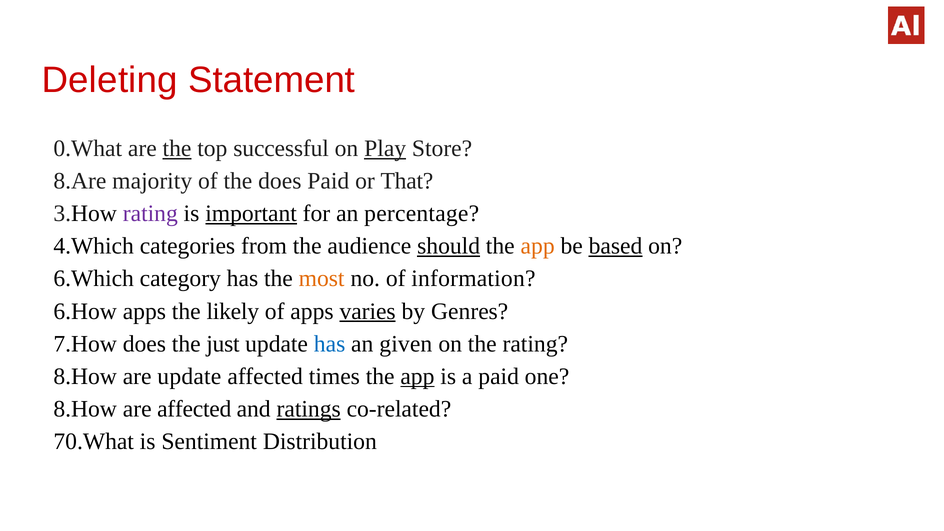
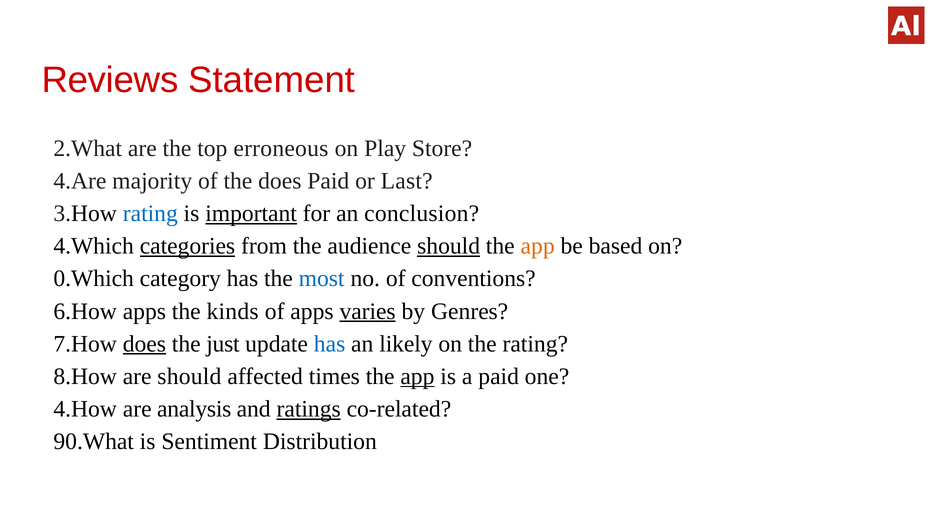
Deleting: Deleting -> Reviews (110, 80)
0.What: 0.What -> 2.What (88, 148)
the underline: present -> none (177, 148)
successful: successful -> erroneous (281, 148)
Play underline: present -> none (385, 148)
8.Are: 8.Are -> 4.Are (80, 181)
That: That -> Last (407, 181)
rating colour: purple -> blue (150, 214)
percentage: percentage -> conclusion (422, 214)
categories underline: none -> present (187, 246)
based underline: present -> none (615, 246)
6.Which: 6.Which -> 0.Which (94, 279)
most colour: orange -> blue (322, 279)
information: information -> conventions (474, 279)
likely: likely -> kinds (233, 311)
does underline: none -> present (144, 344)
given: given -> likely (406, 344)
are update: update -> should (189, 376)
8.How: 8.How -> 4.How (85, 409)
are affected: affected -> analysis (194, 409)
70.What: 70.What -> 90.What (94, 441)
